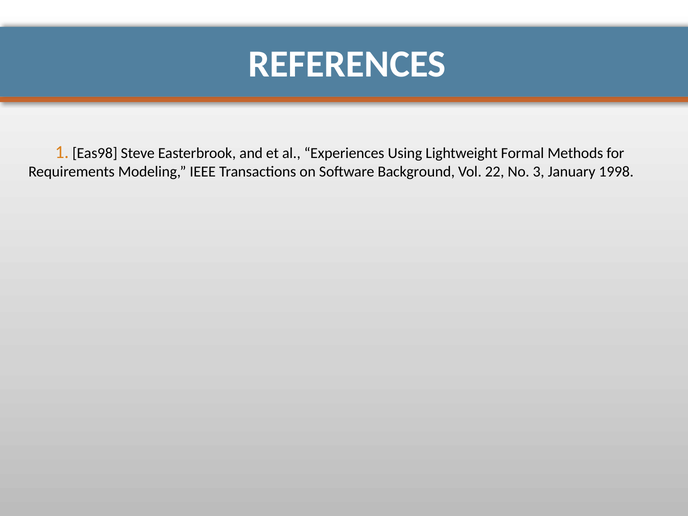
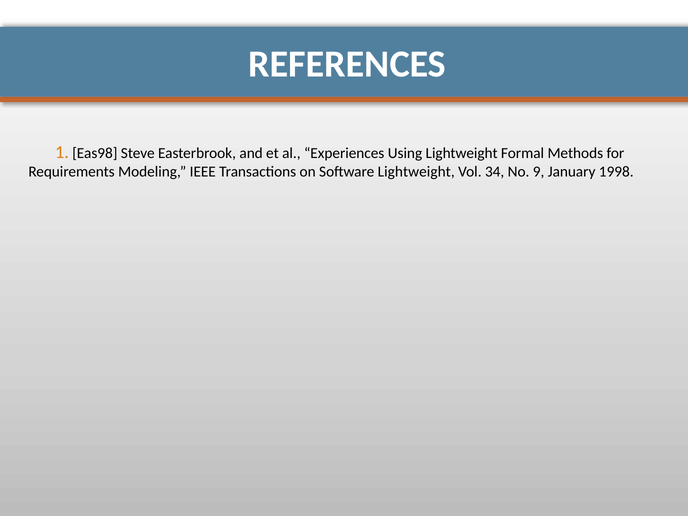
Software Background: Background -> Lightweight (416, 172)
22: 22 -> 34 (495, 172)
3: 3 -> 9 (539, 172)
